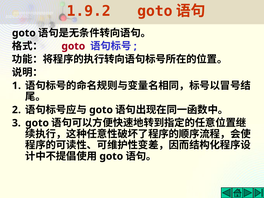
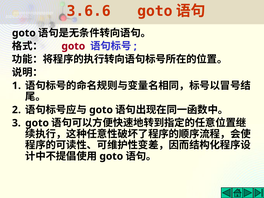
1.9.2: 1.9.2 -> 3.6.6 (89, 11)
